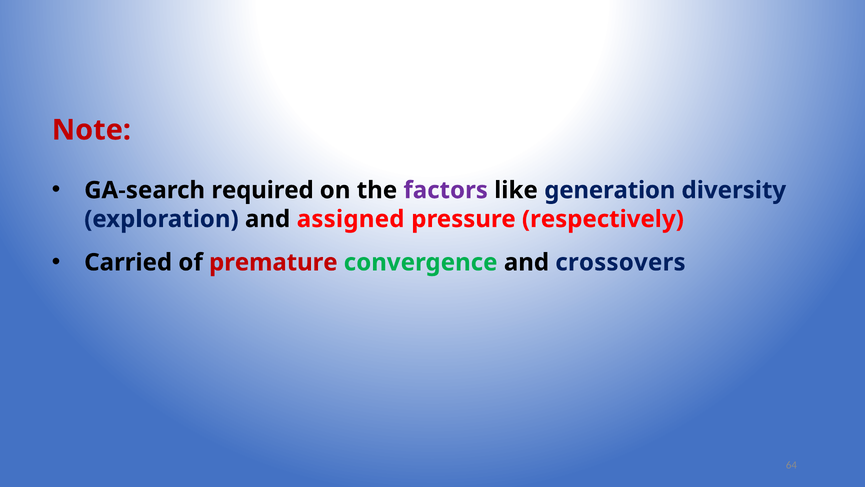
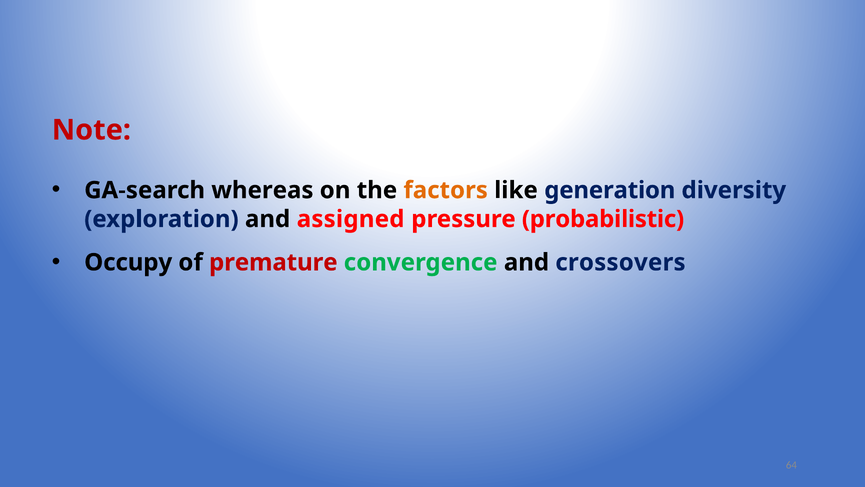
required: required -> whereas (262, 190)
factors colour: purple -> orange (446, 190)
respectively: respectively -> probabilistic (603, 219)
Carried: Carried -> Occupy (128, 262)
